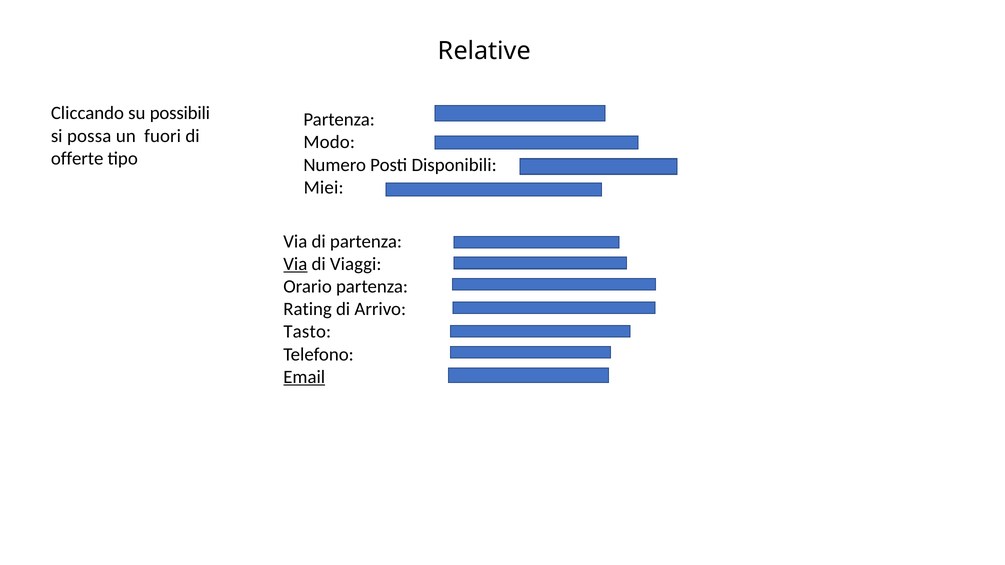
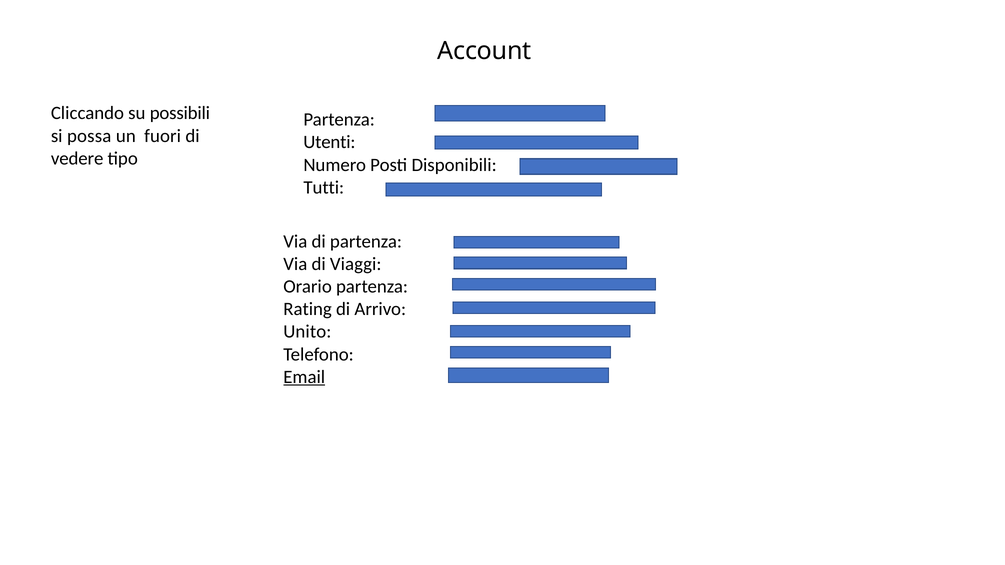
Relative: Relative -> Account (484, 51)
Modo: Modo -> Utenti (329, 142)
offerte: offerte -> vedere (77, 159)
Miei: Miei -> Tutti (324, 187)
Via underline: present -> none (295, 264)
Tasto: Tasto -> Unito (307, 332)
